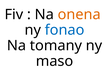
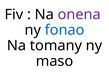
onena colour: orange -> purple (79, 15)
